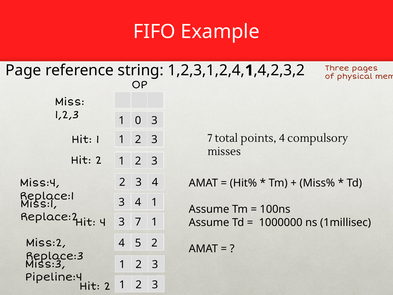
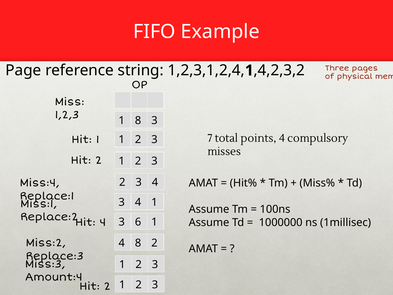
1 0: 0 -> 8 (138, 120)
3 7: 7 -> 6 (138, 222)
4 5: 5 -> 8 (138, 243)
Pipeline:4: Pipeline:4 -> Amount:4 (54, 277)
